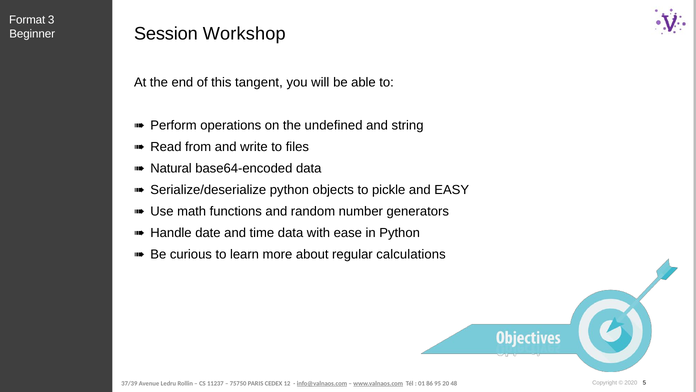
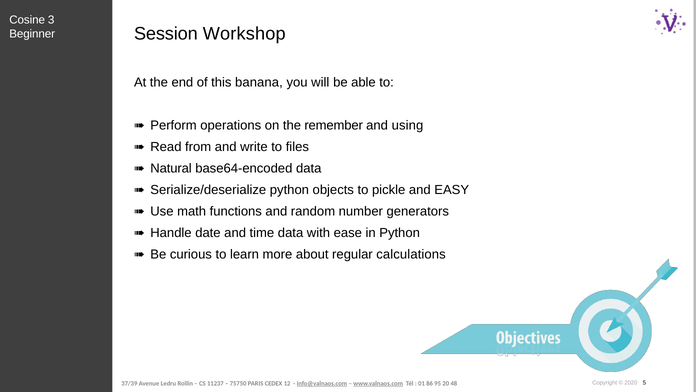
Format: Format -> Cosine (27, 20)
tangent: tangent -> banana (259, 82)
undefined: undefined -> remember (334, 125)
string: string -> using (407, 125)
